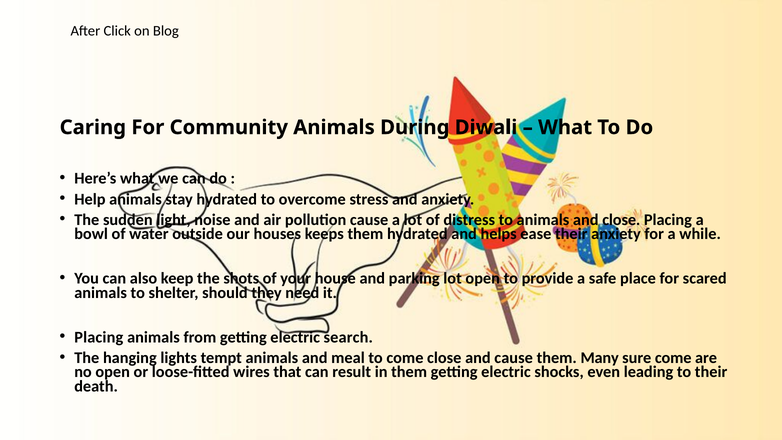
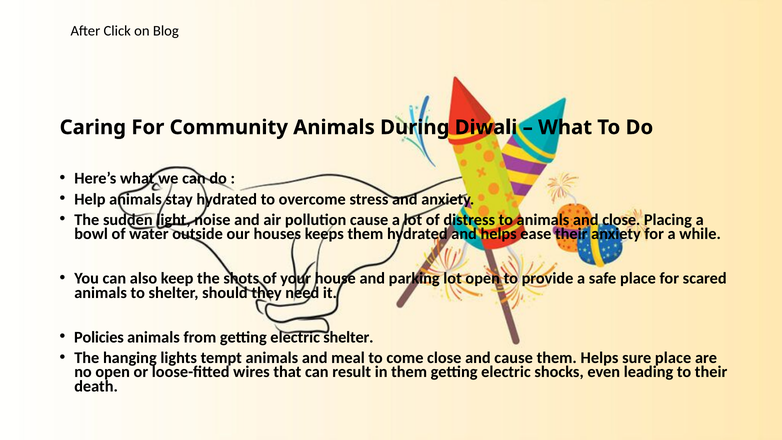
Placing: Placing -> Policies (99, 337)
electric search: search -> shelter (348, 337)
them Many: Many -> Helps (600, 358)
sure come: come -> place (673, 358)
